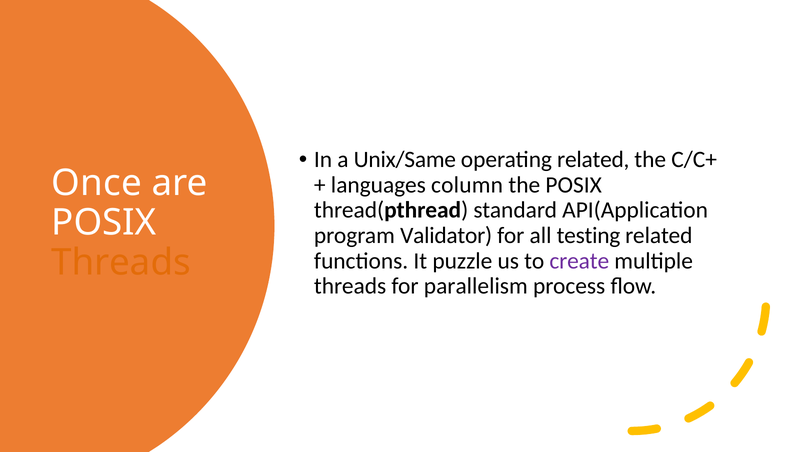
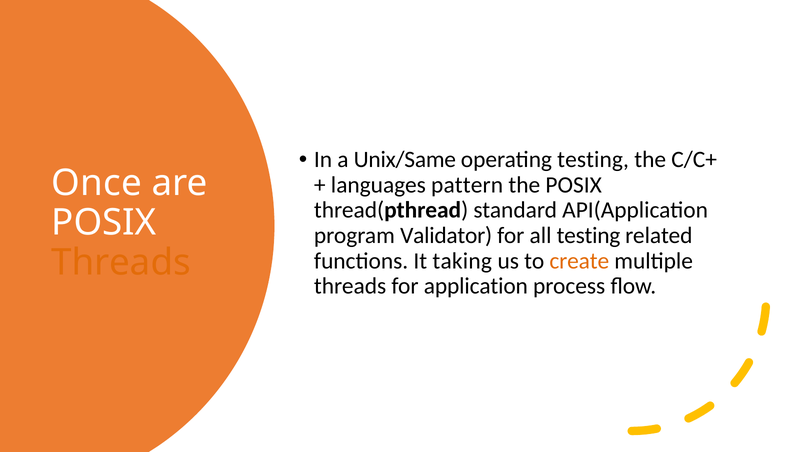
operating related: related -> testing (593, 160)
column: column -> pattern (467, 185)
puzzle: puzzle -> taking (462, 261)
create colour: purple -> orange (579, 261)
parallelism: parallelism -> application (476, 286)
